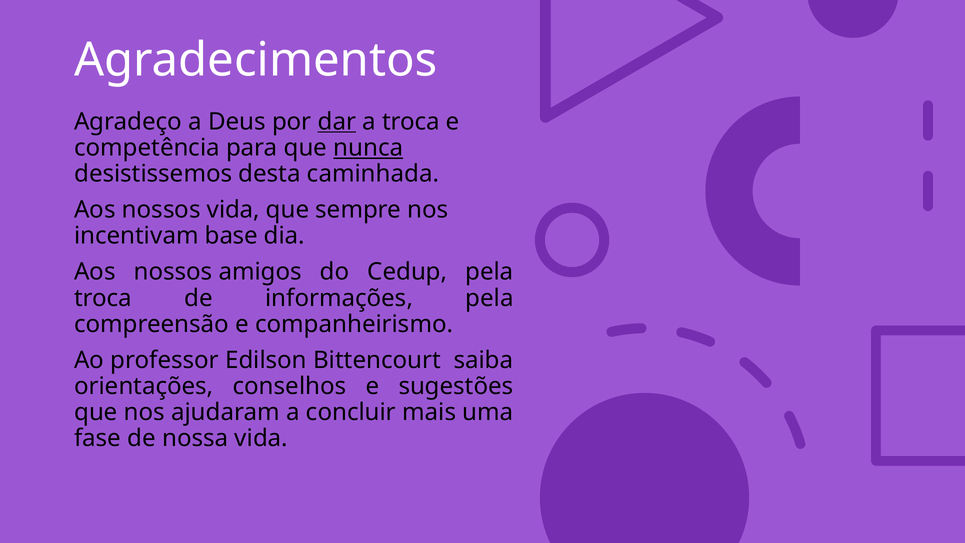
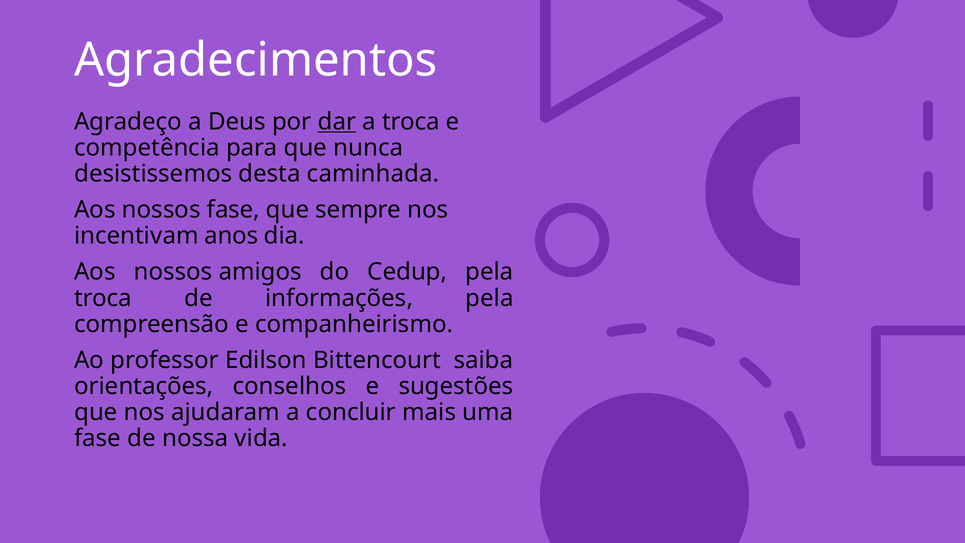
nunca underline: present -> none (368, 148)
nossos vida: vida -> fase (233, 210)
base: base -> anos (231, 236)
